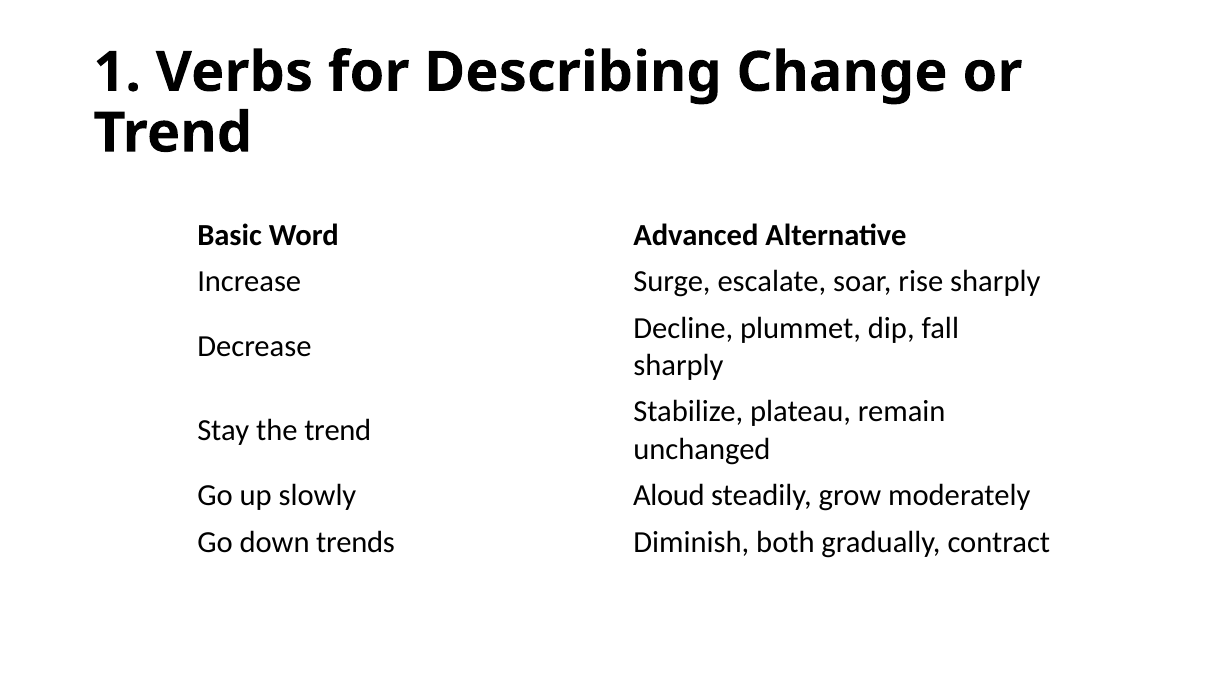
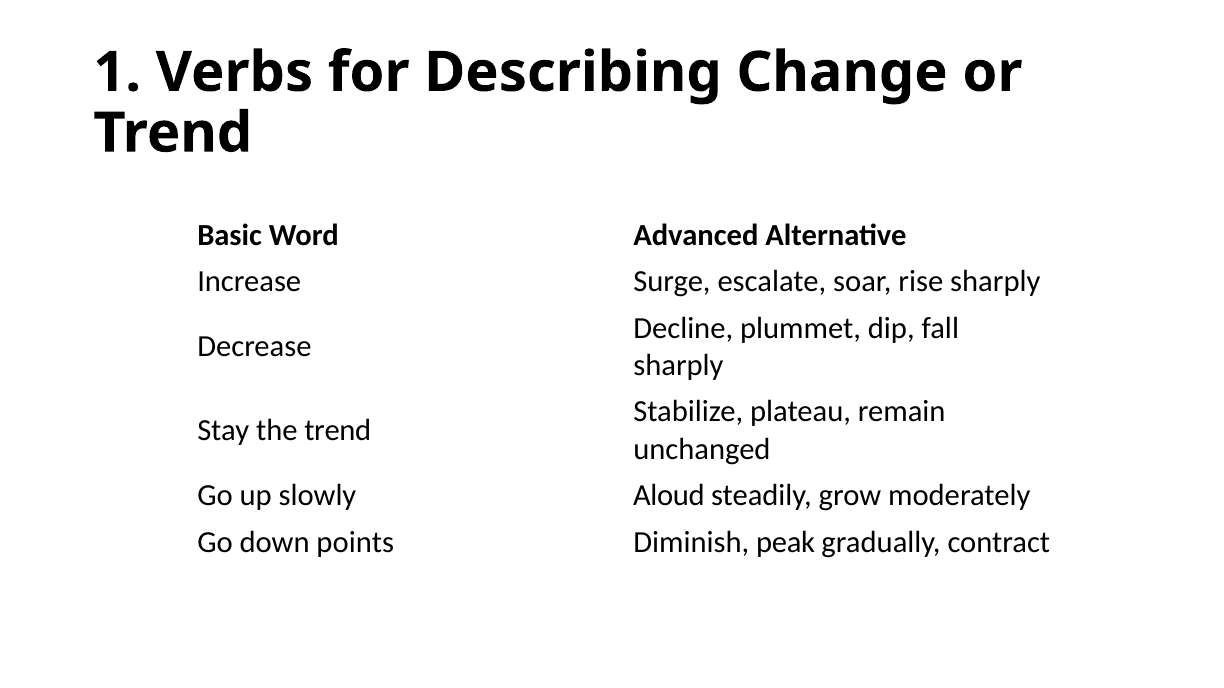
trends: trends -> points (355, 542)
both: both -> peak (786, 542)
